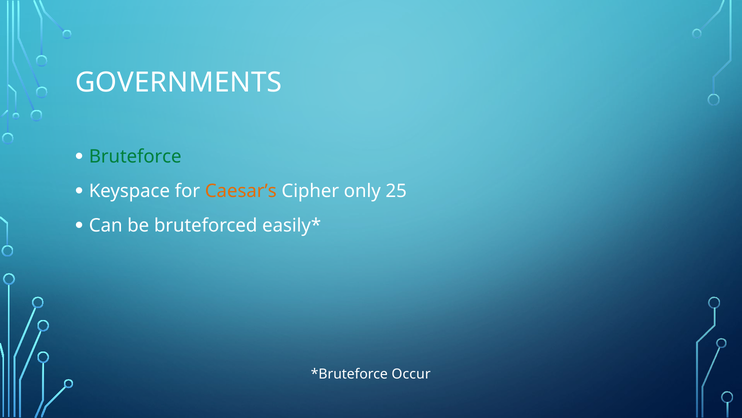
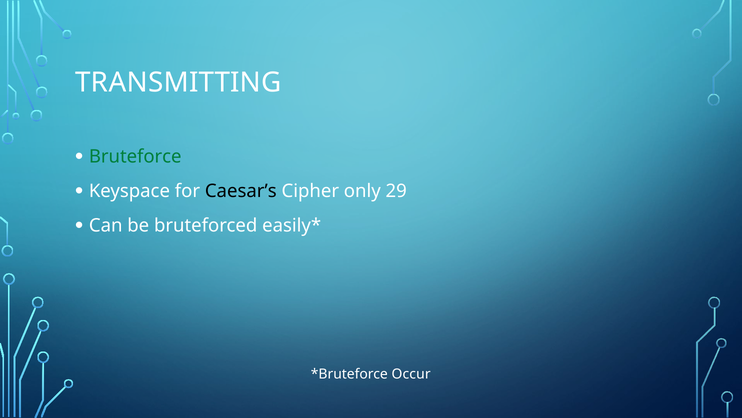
GOVERNMENTS: GOVERNMENTS -> TRANSMITTING (178, 82)
Caesar’s colour: orange -> black (241, 191)
25: 25 -> 29 (396, 191)
